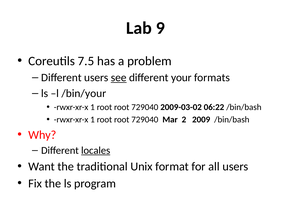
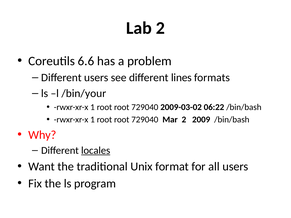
Lab 9: 9 -> 2 (160, 28)
7.5: 7.5 -> 6.6 (86, 61)
see underline: present -> none (119, 78)
your: your -> lines (181, 78)
